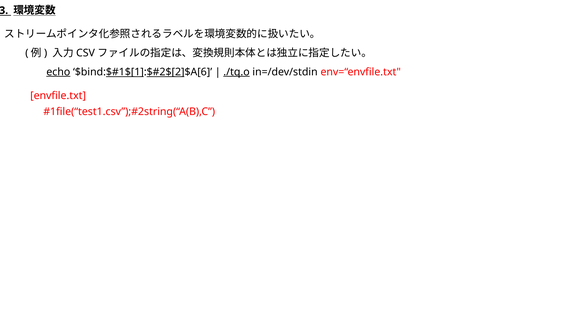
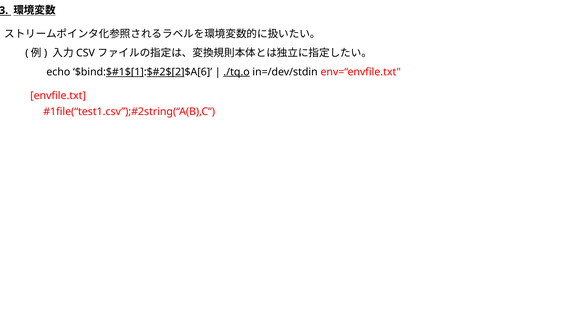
echo underline: present -> none (58, 72)
